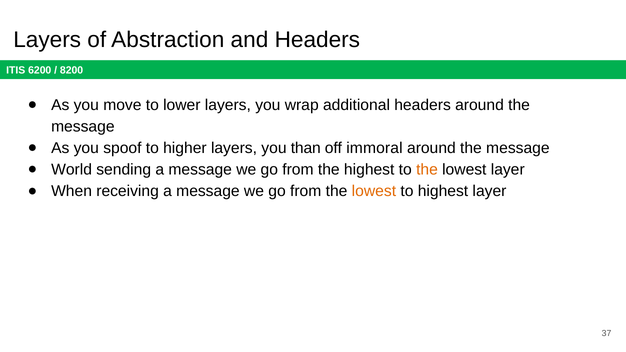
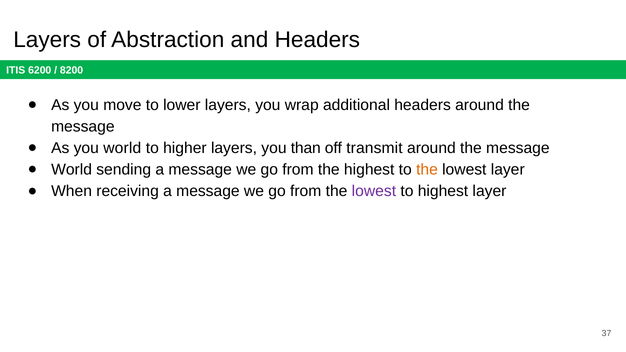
you spoof: spoof -> world (122, 148)
immoral: immoral -> transmit (374, 148)
lowest colour: orange -> purple (374, 191)
